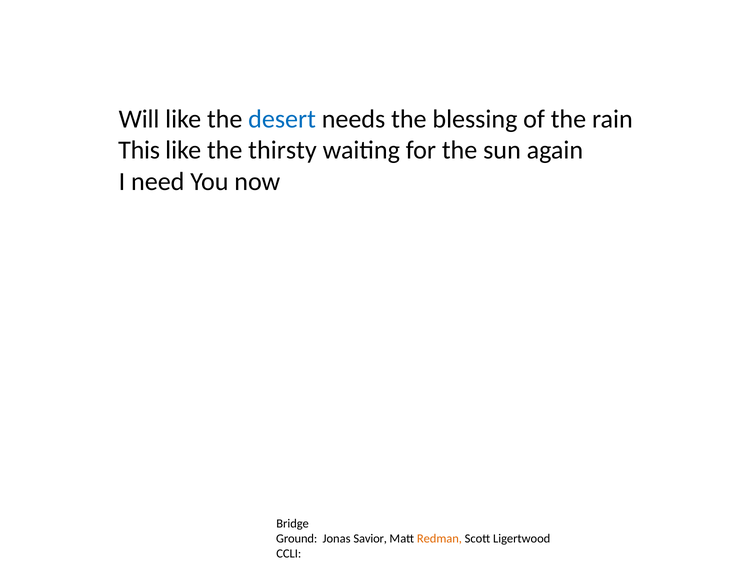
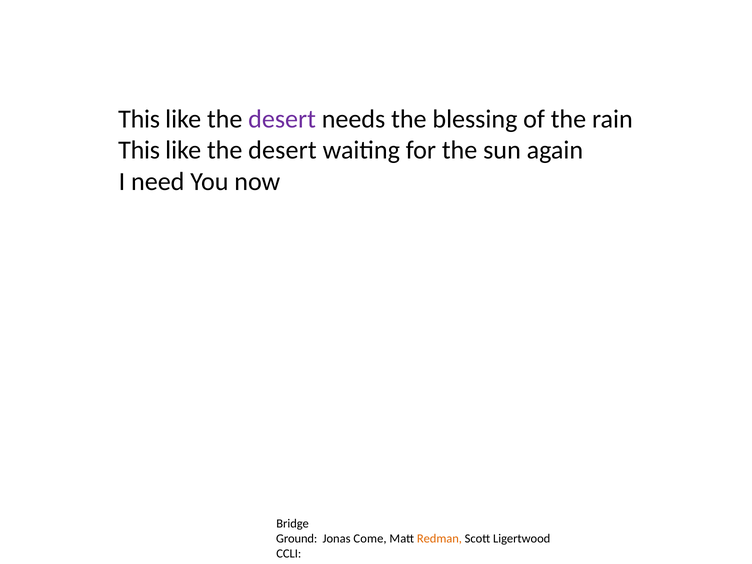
Will: Will -> This (139, 119)
desert colour: blue -> purple (282, 119)
thirsty: thirsty -> desert (282, 150)
Savior: Savior -> Come (370, 538)
